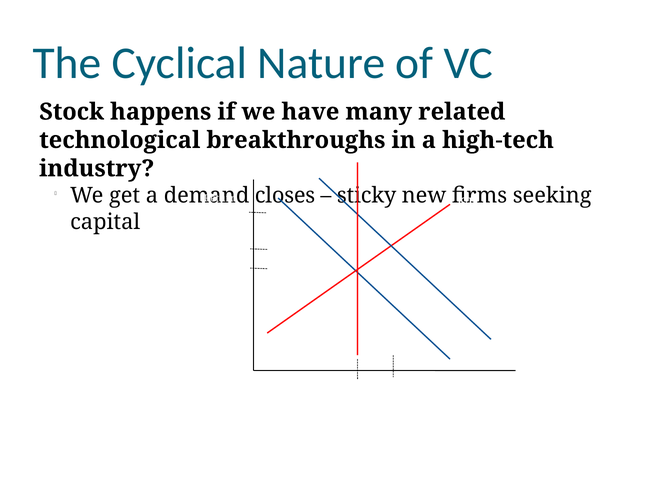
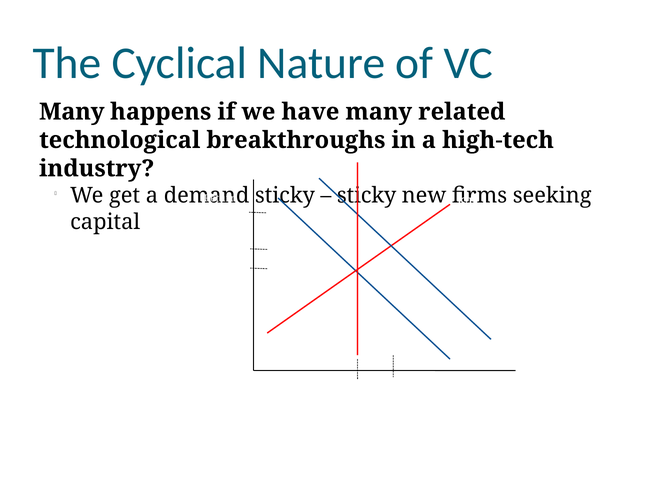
Stock: Stock -> Many (72, 112)
closes: closes -> sticky (285, 196)
